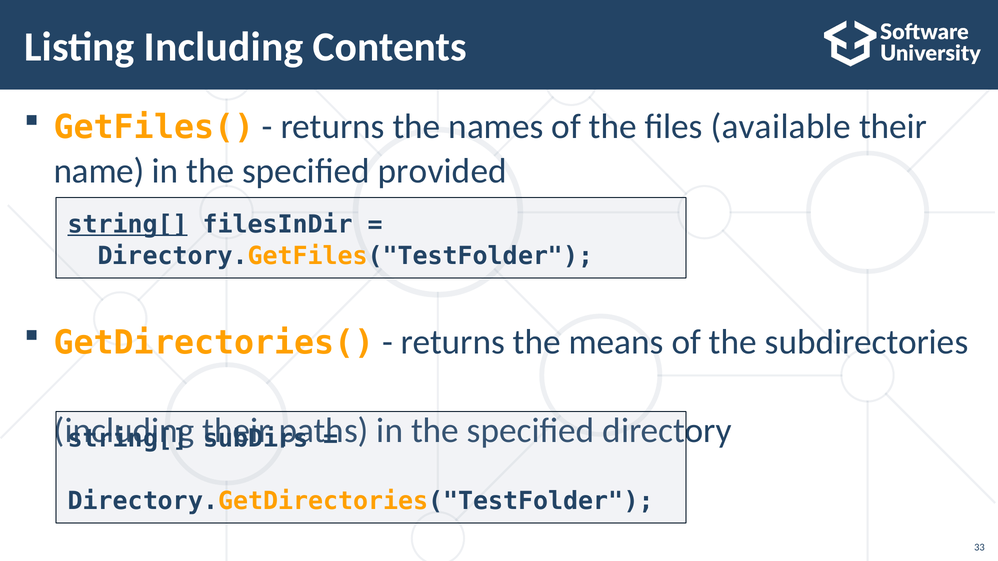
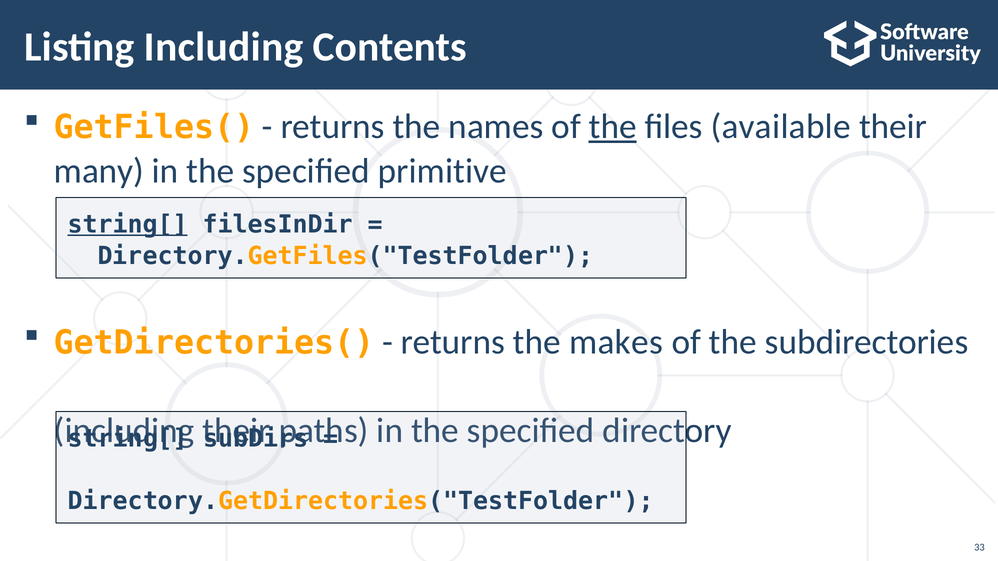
the underline: none -> present (613, 127)
name: name -> many (99, 171)
provided: provided -> primitive (442, 171)
means: means -> makes (616, 342)
